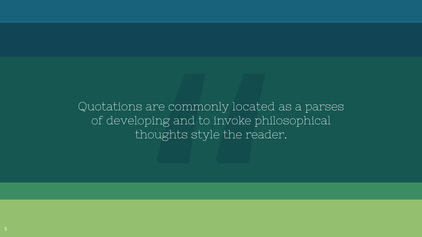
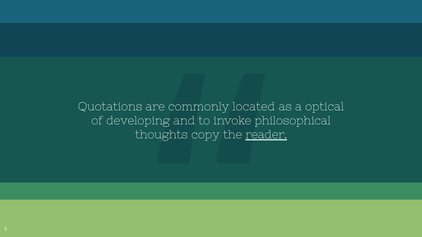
parses: parses -> optical (325, 107)
style: style -> copy (205, 135)
reader underline: none -> present (266, 135)
